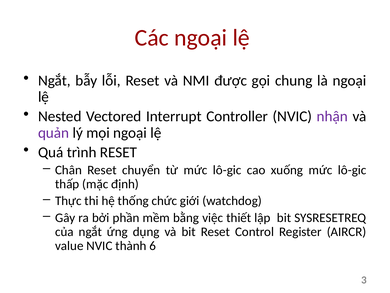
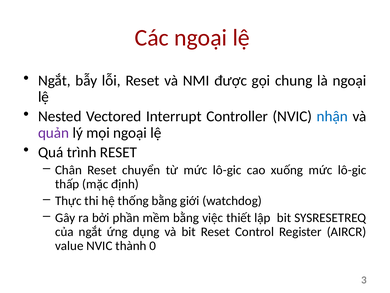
nhận colour: purple -> blue (332, 116)
thống chức: chức -> bằng (164, 201)
6: 6 -> 0 (153, 245)
